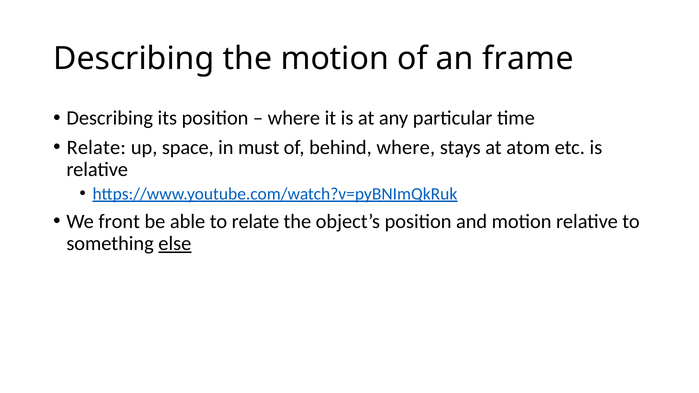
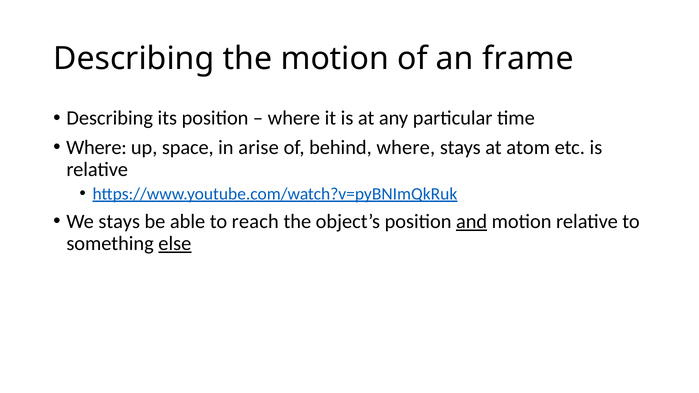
Relate: Relate -> Where (96, 147)
must: must -> arise (259, 147)
We front: front -> stays (119, 222)
to relate: relate -> reach (255, 222)
and underline: none -> present (472, 222)
